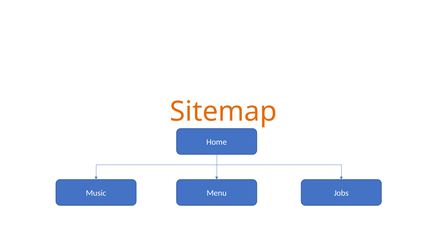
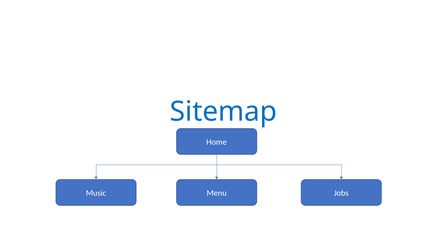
Sitemap colour: orange -> blue (223, 112)
